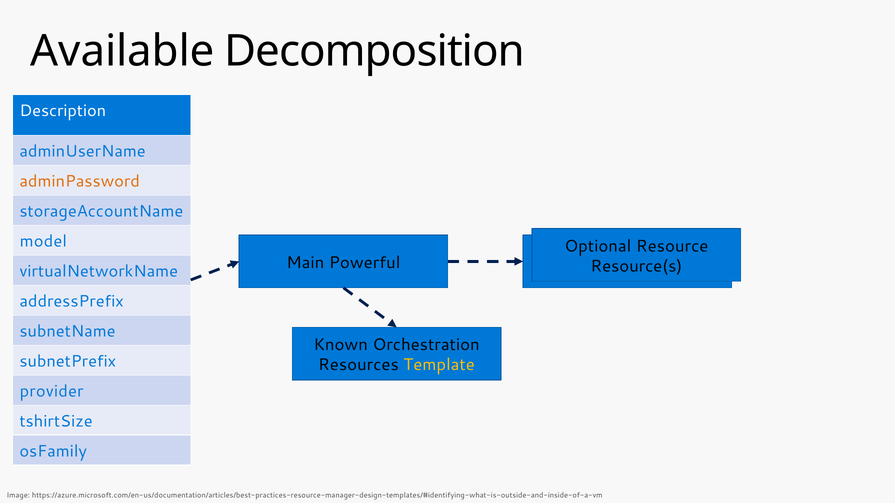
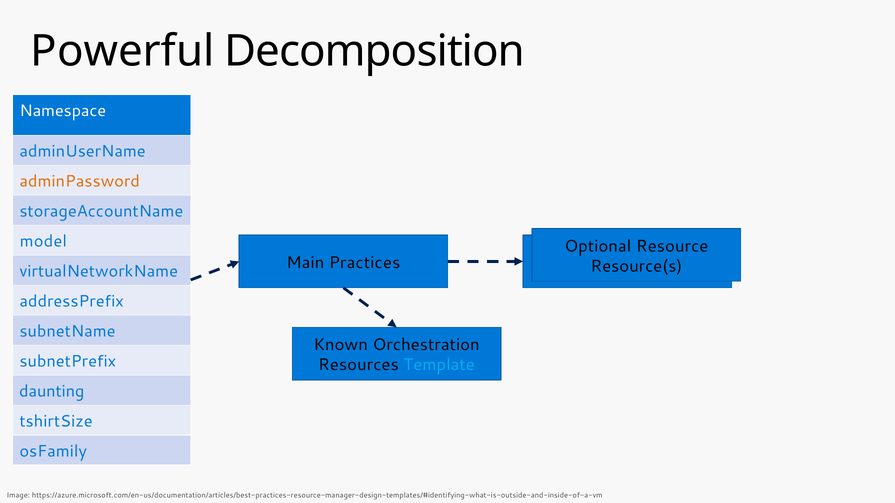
Available: Available -> Powerful (123, 51)
Description: Description -> Namespace (63, 111)
Powerful: Powerful -> Practices (365, 263)
Template colour: yellow -> light blue (439, 365)
provider: provider -> daunting (52, 391)
